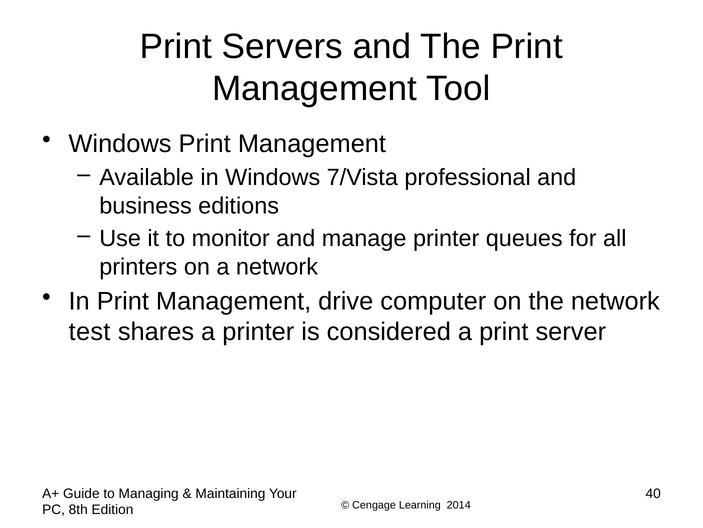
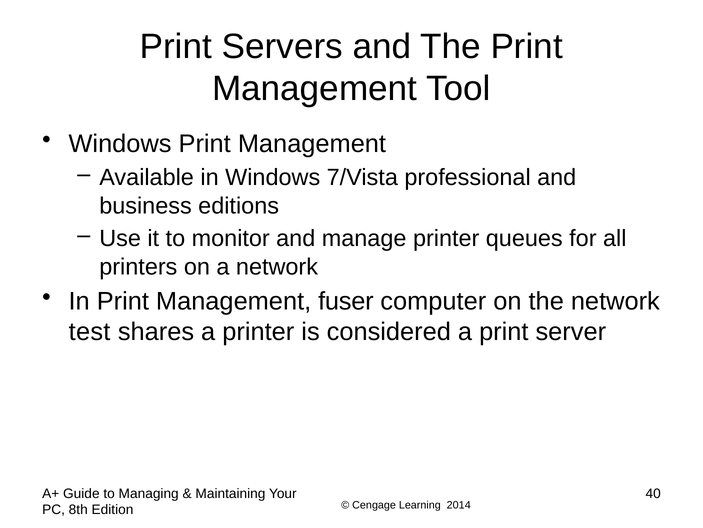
drive: drive -> fuser (346, 301)
